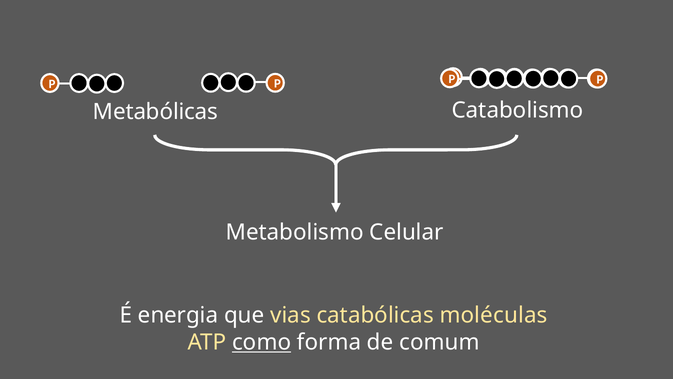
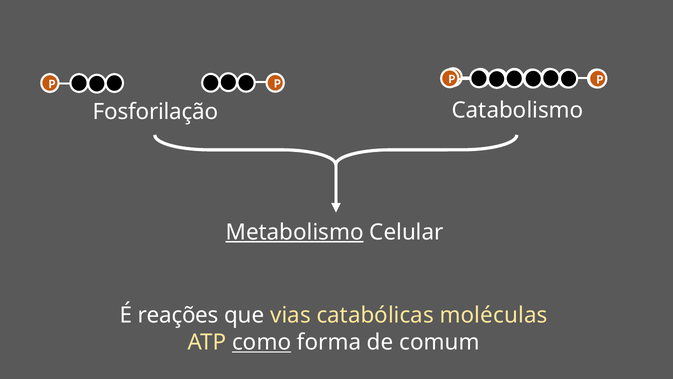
Metabólicas: Metabólicas -> Fosforilação (156, 112)
Metabolismo underline: none -> present (295, 232)
energia: energia -> reações (178, 315)
